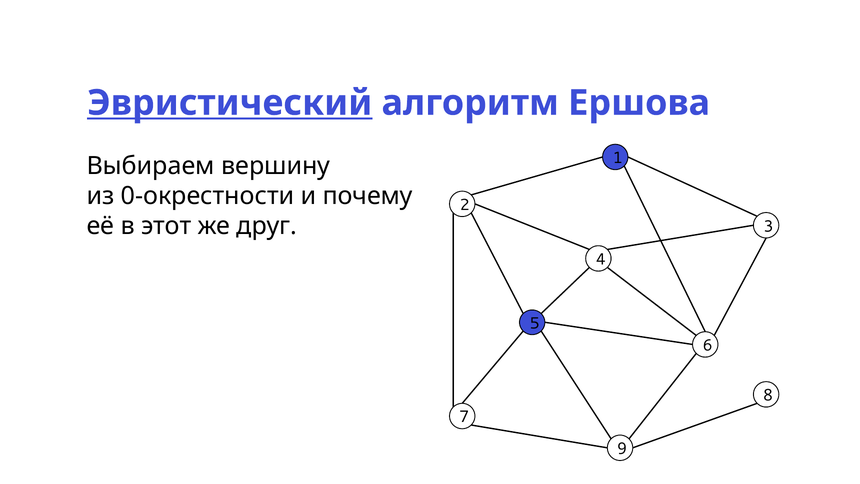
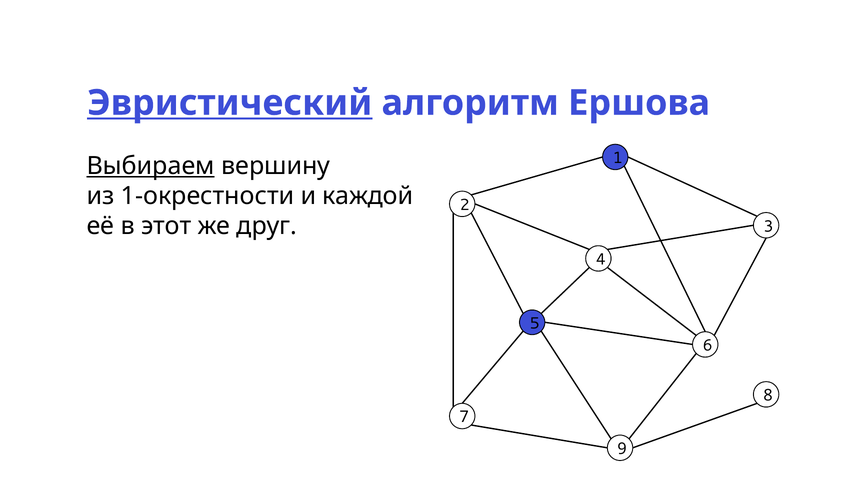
Выбираем underline: none -> present (151, 166)
0-окрестности: 0-окрестности -> 1-окрестности (208, 196)
почему: почему -> каждой (368, 196)
